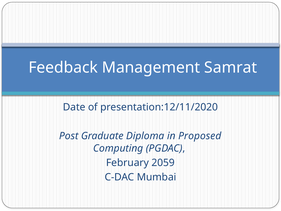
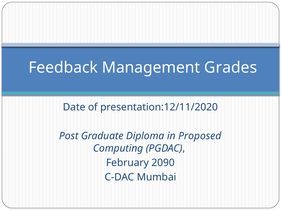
Samrat: Samrat -> Grades (231, 67)
2059: 2059 -> 2090 (163, 163)
